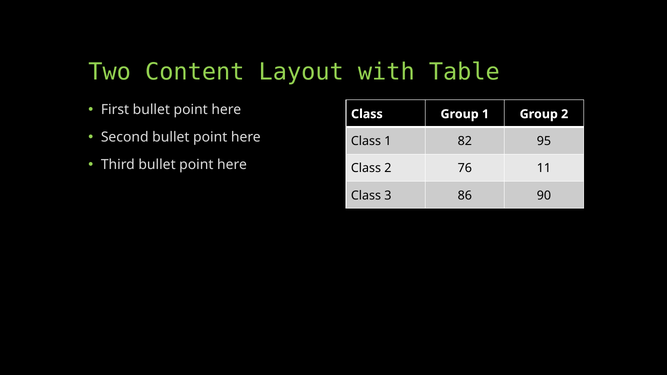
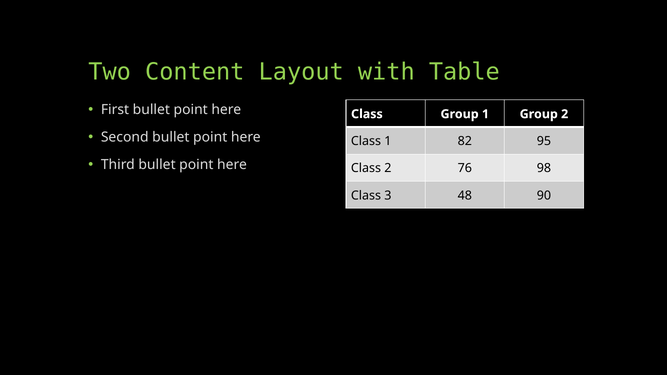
11: 11 -> 98 (544, 168)
86: 86 -> 48 (465, 196)
